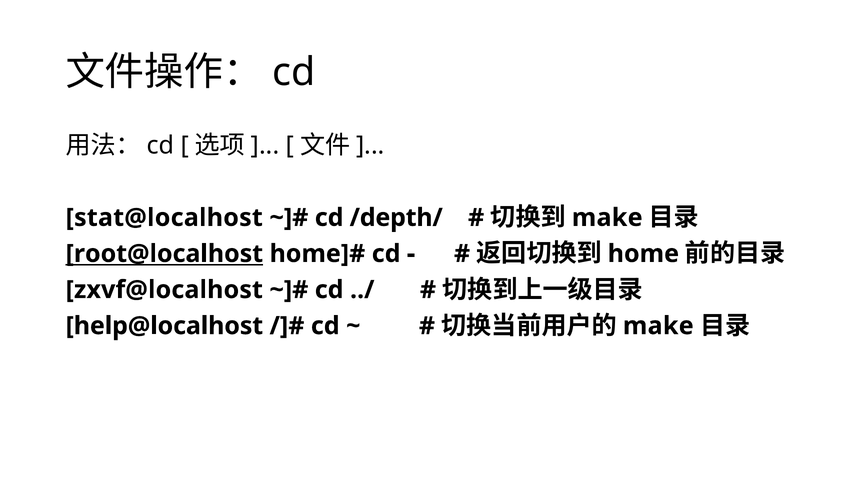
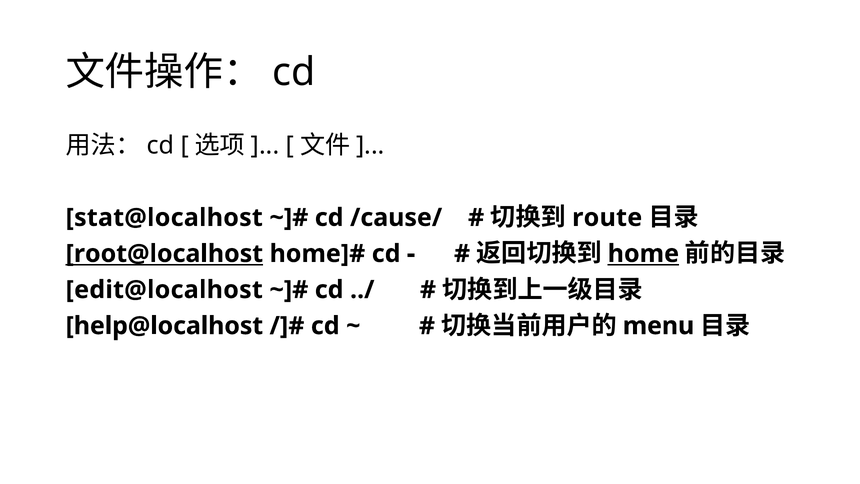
/depth/: /depth/ -> /cause/ (396, 218)
make: make -> route (607, 218)
home underline: none -> present (643, 254)
zxvf@localhost: zxvf@localhost -> edit@localhost (164, 290)
make: make -> menu (658, 326)
